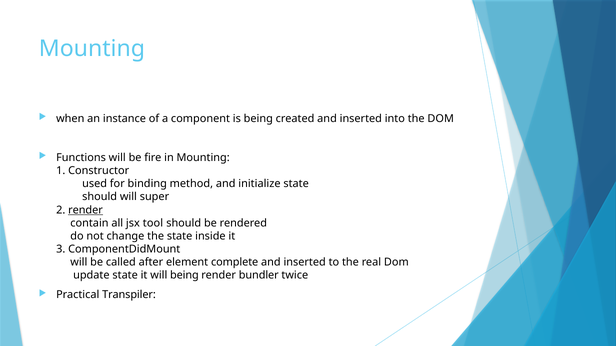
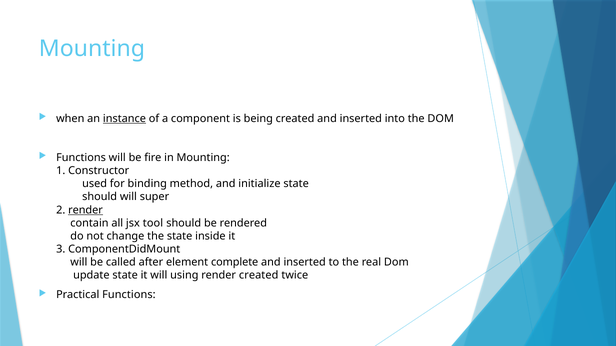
instance underline: none -> present (124, 119)
will being: being -> using (184, 276)
render bundler: bundler -> created (259, 276)
Practical Transpiler: Transpiler -> Functions (129, 295)
